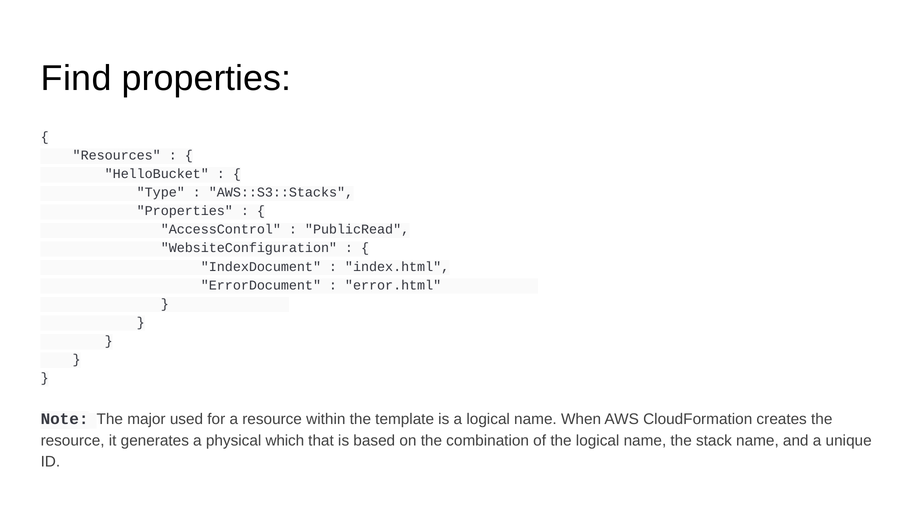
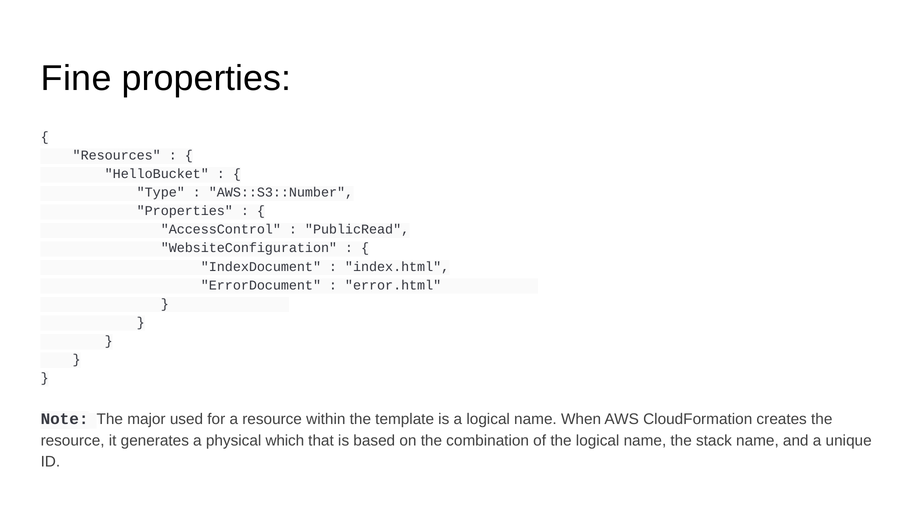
Find: Find -> Fine (76, 78)
AWS::S3::Stacks: AWS::S3::Stacks -> AWS::S3::Number (281, 192)
